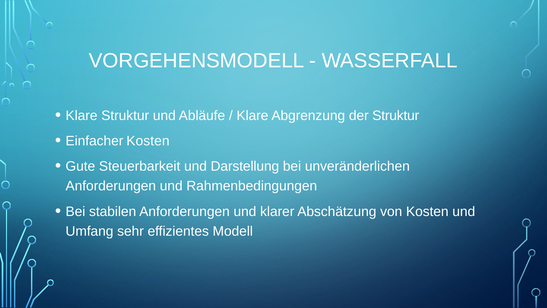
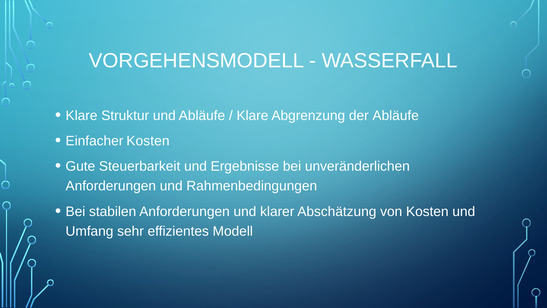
der Struktur: Struktur -> Abläufe (396, 115)
Darstellung: Darstellung -> Ergebnisse (245, 166)
